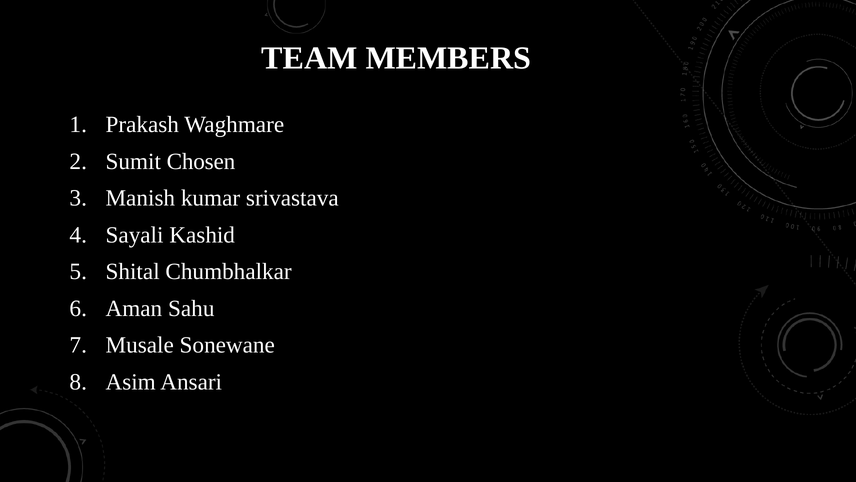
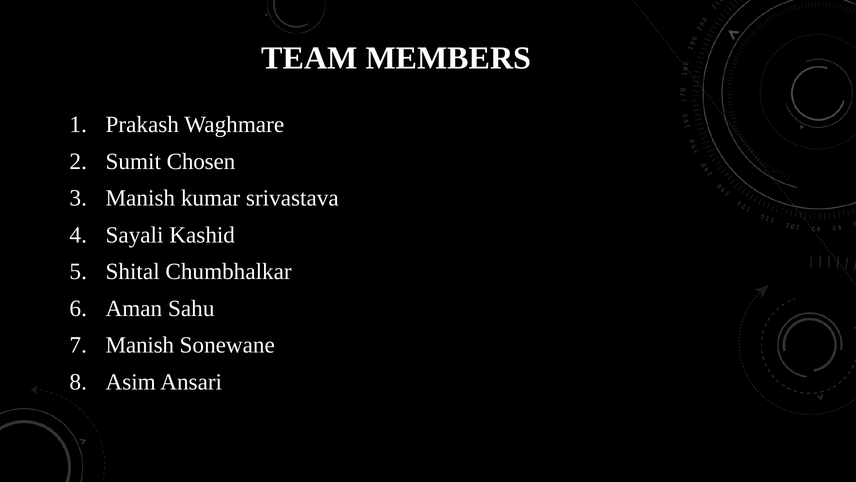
Musale: Musale -> Manish (140, 345)
